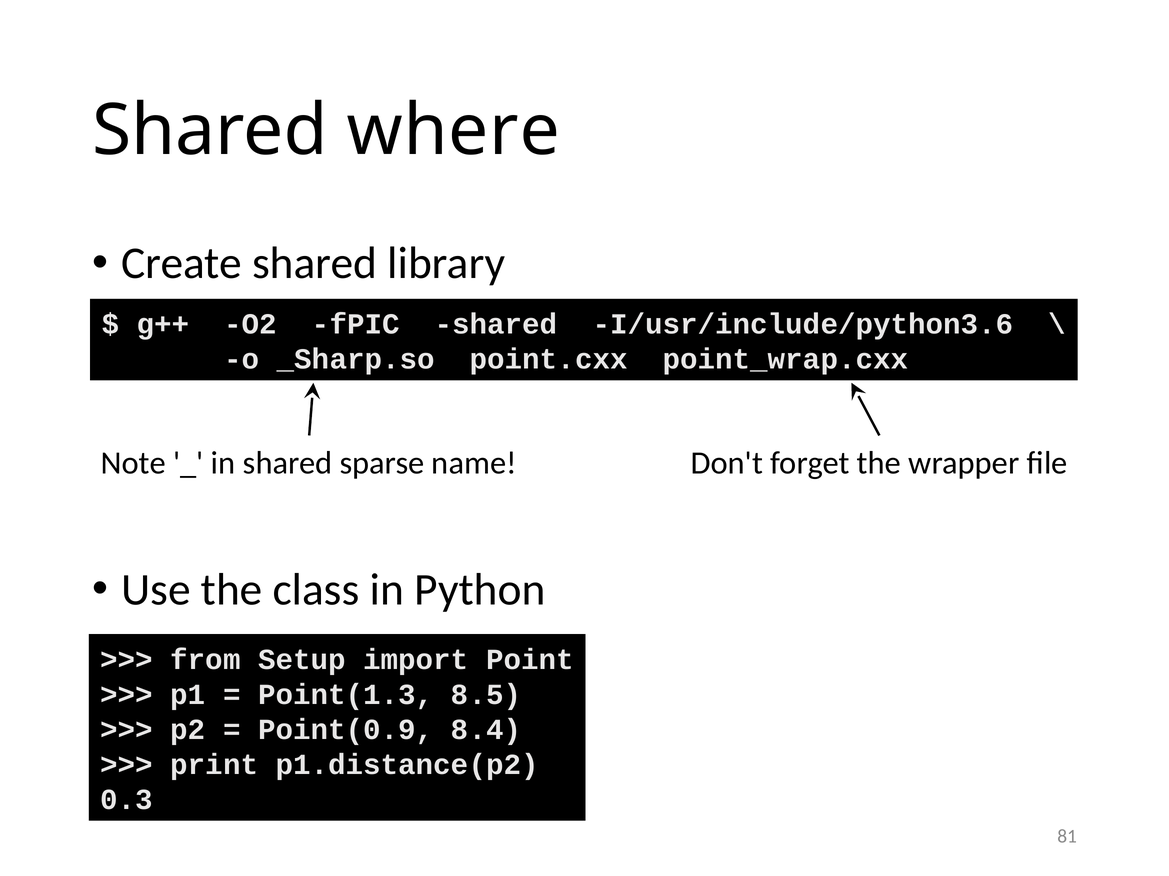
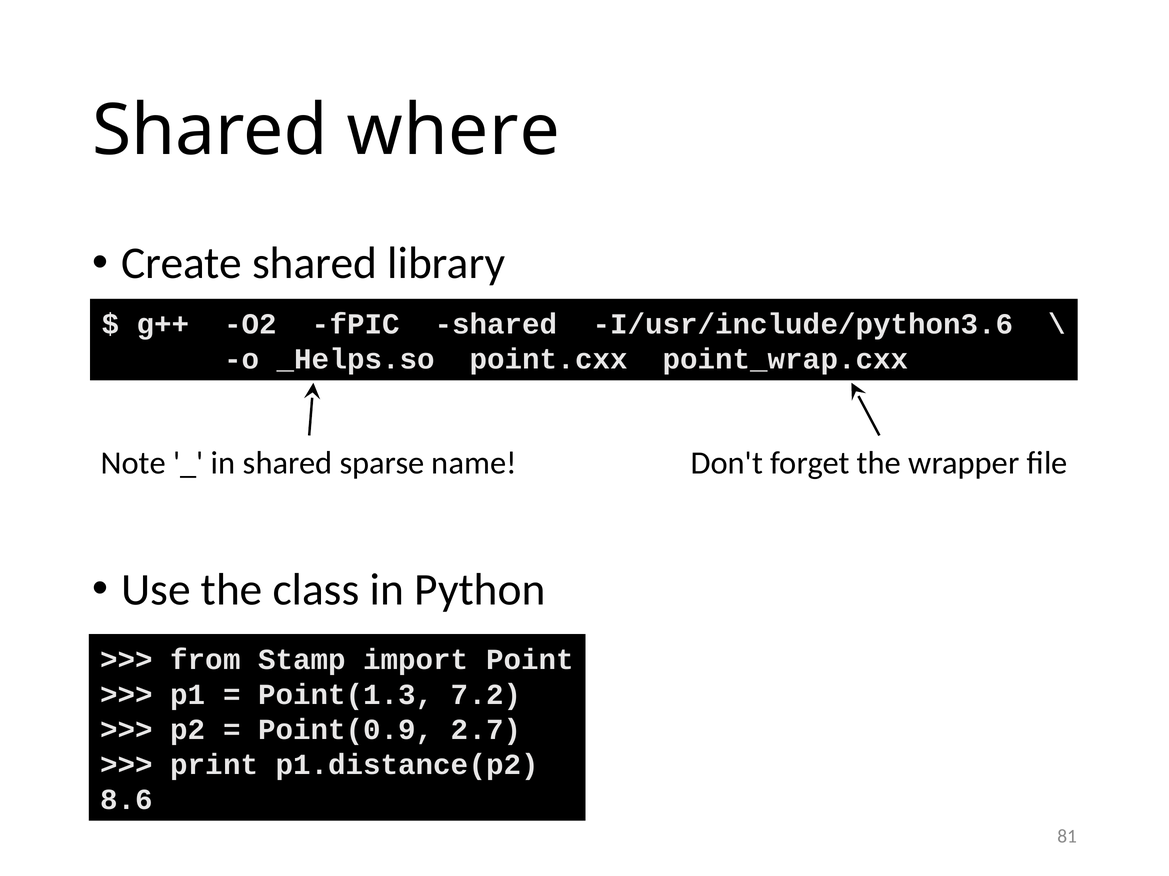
_Sharp.so: _Sharp.so -> _Helps.so (356, 359)
Setup: Setup -> Stamp (302, 660)
8.5: 8.5 -> 7.2 (486, 695)
8.4: 8.4 -> 2.7 (486, 730)
0.3: 0.3 -> 8.6 (127, 800)
